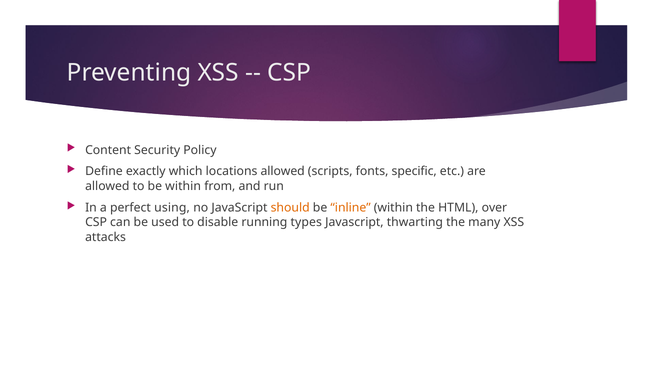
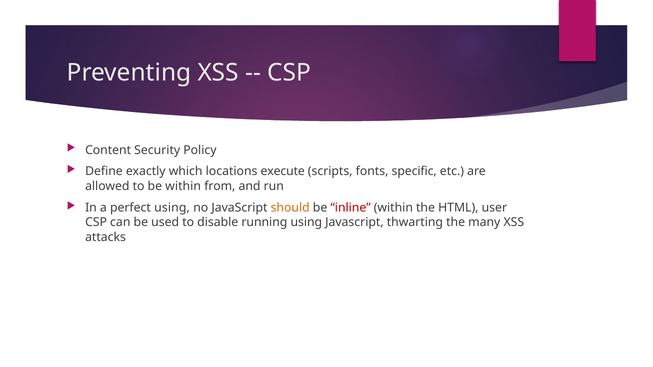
locations allowed: allowed -> execute (283, 172)
inline colour: orange -> red (351, 208)
over: over -> user (494, 208)
running types: types -> using (306, 222)
